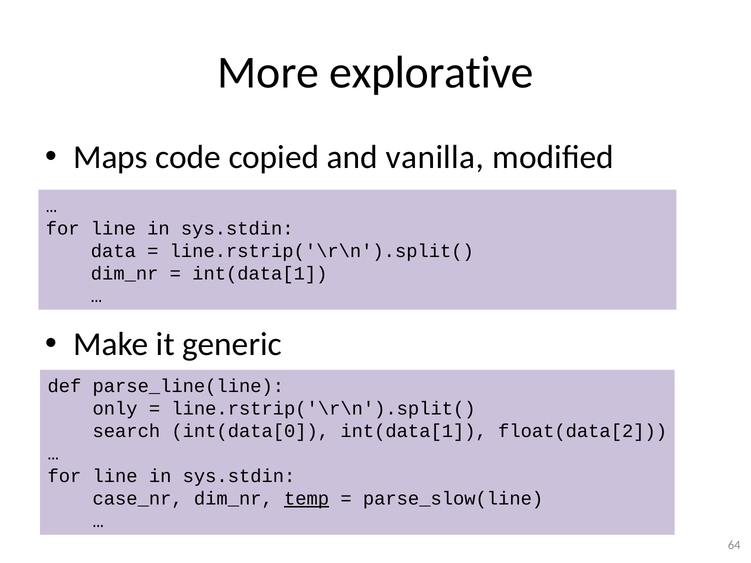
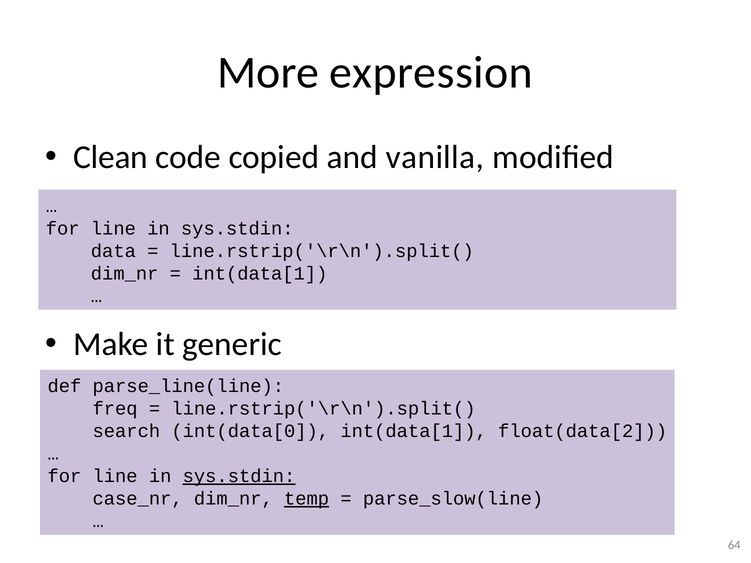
explorative: explorative -> expression (431, 73)
Maps: Maps -> Clean (111, 158)
only: only -> freq (115, 409)
sys.stdin underline: none -> present (239, 476)
